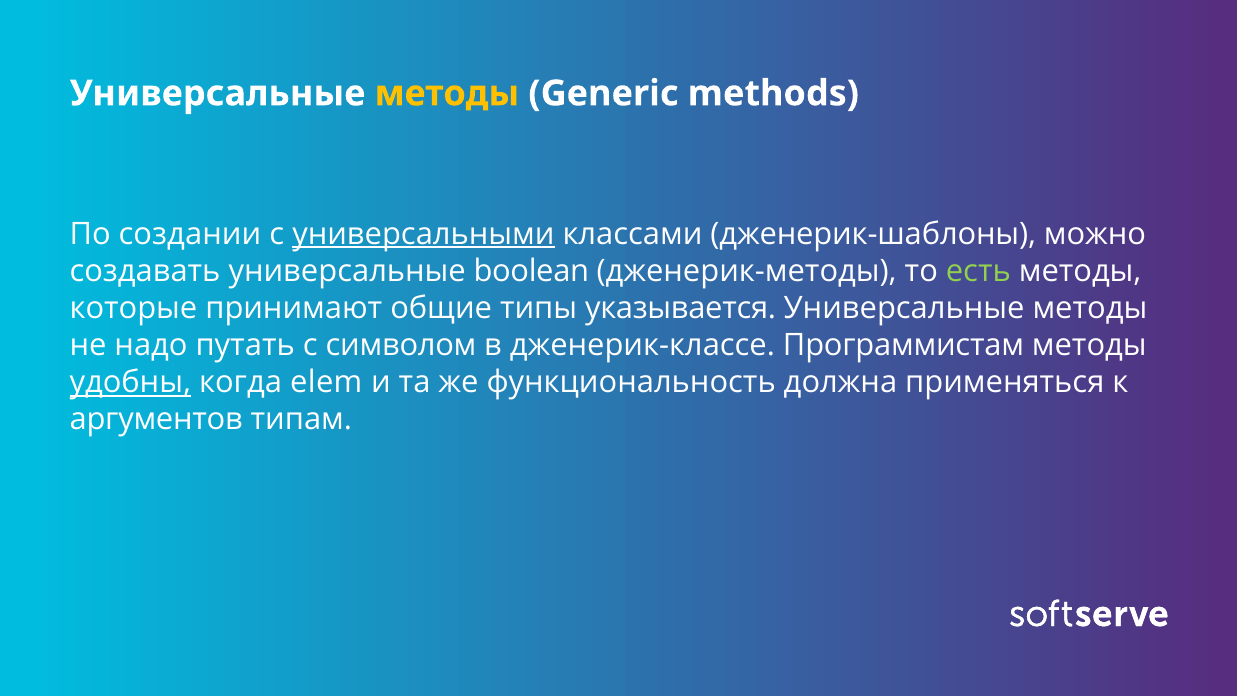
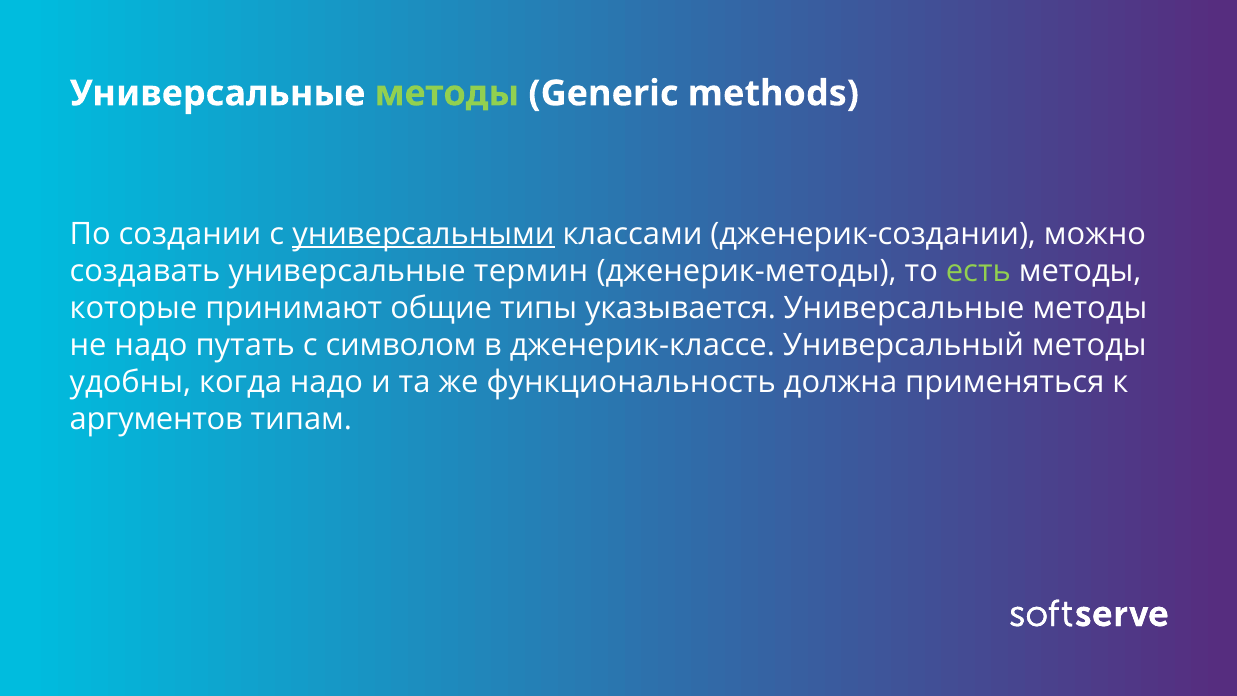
методы colour: yellow -> light green (447, 93)
дженерик-шаблоны: дженерик-шаблоны -> дженерик-создании (873, 234)
boolean: boolean -> термин (531, 271)
Программистам: Программистам -> Универсальный (903, 345)
удобны underline: present -> none (130, 382)
когда elem: elem -> надо (326, 382)
